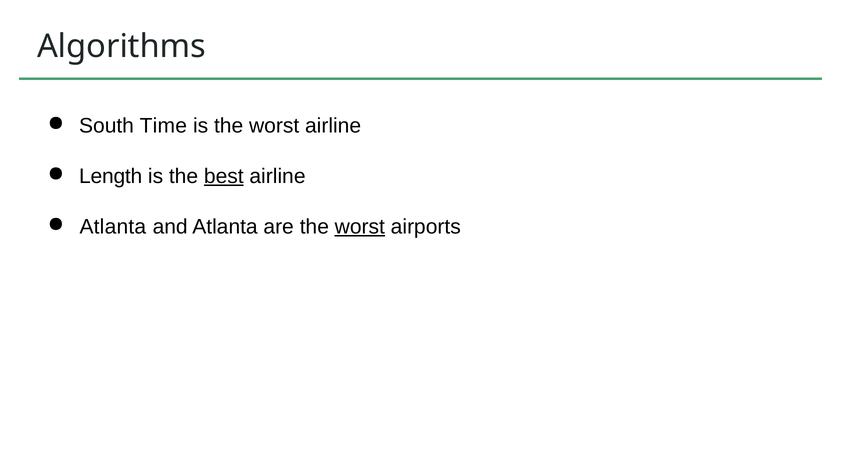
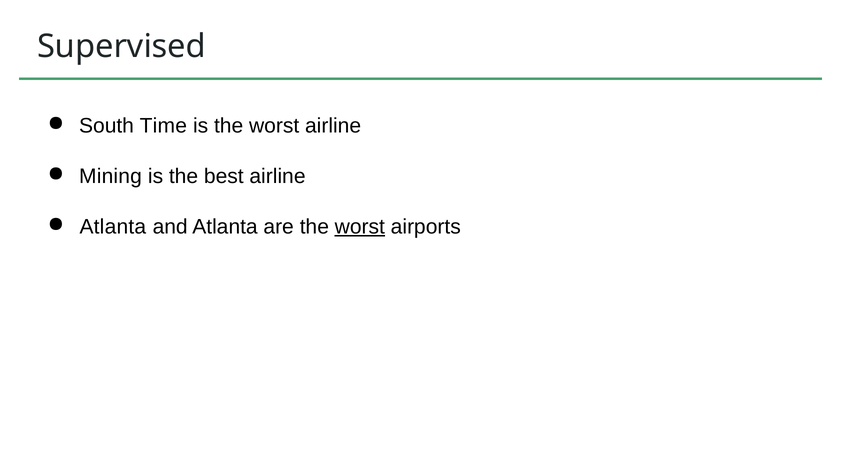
Algorithms: Algorithms -> Supervised (122, 46)
Length: Length -> Mining (110, 176)
best underline: present -> none (224, 176)
